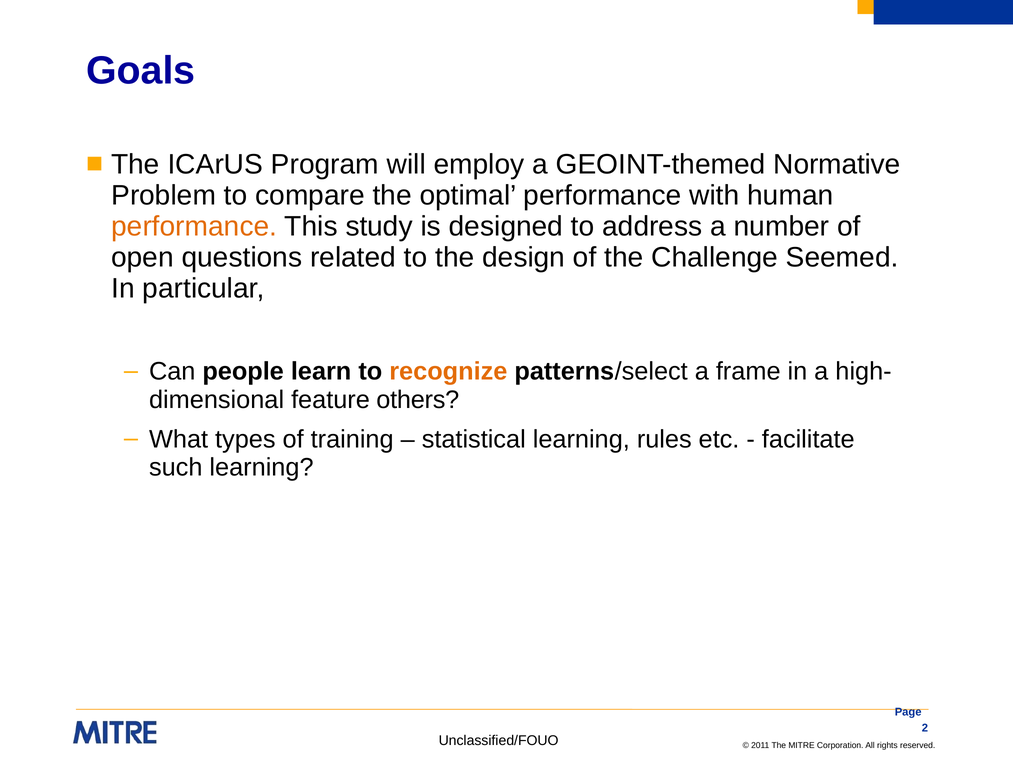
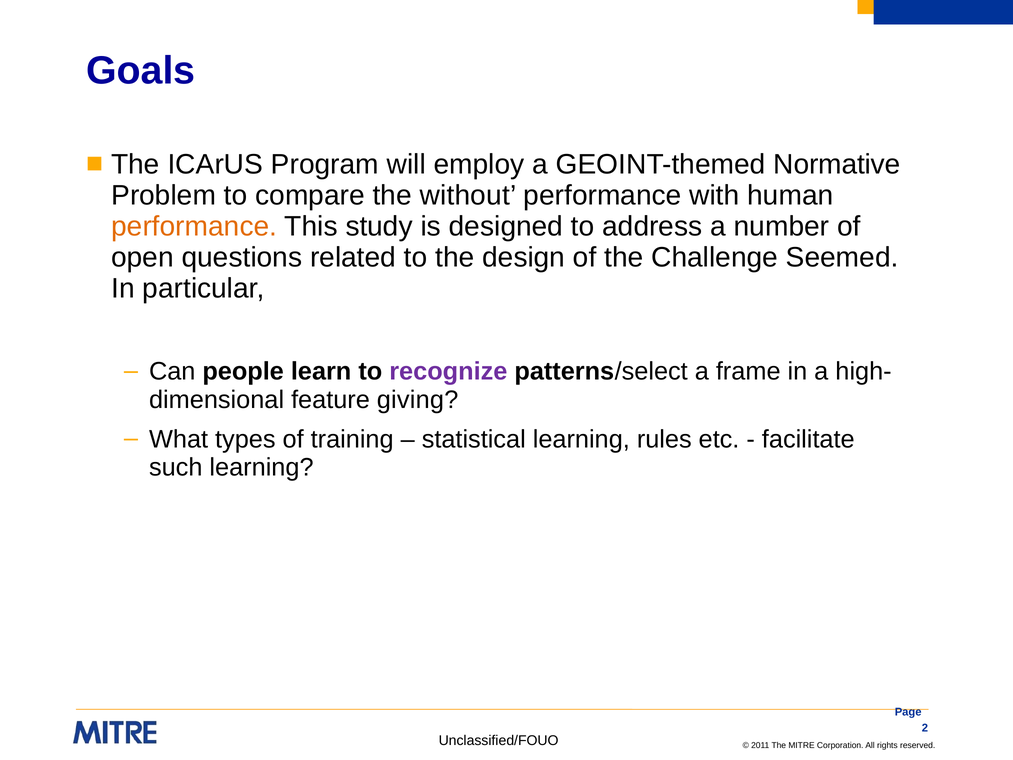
optimal: optimal -> without (468, 196)
recognize colour: orange -> purple (448, 371)
others: others -> giving (418, 400)
